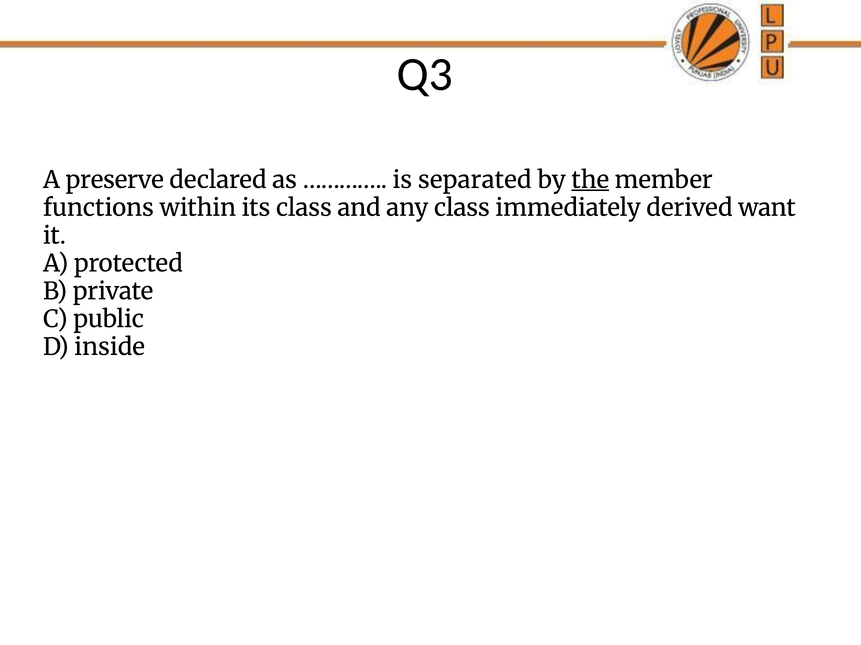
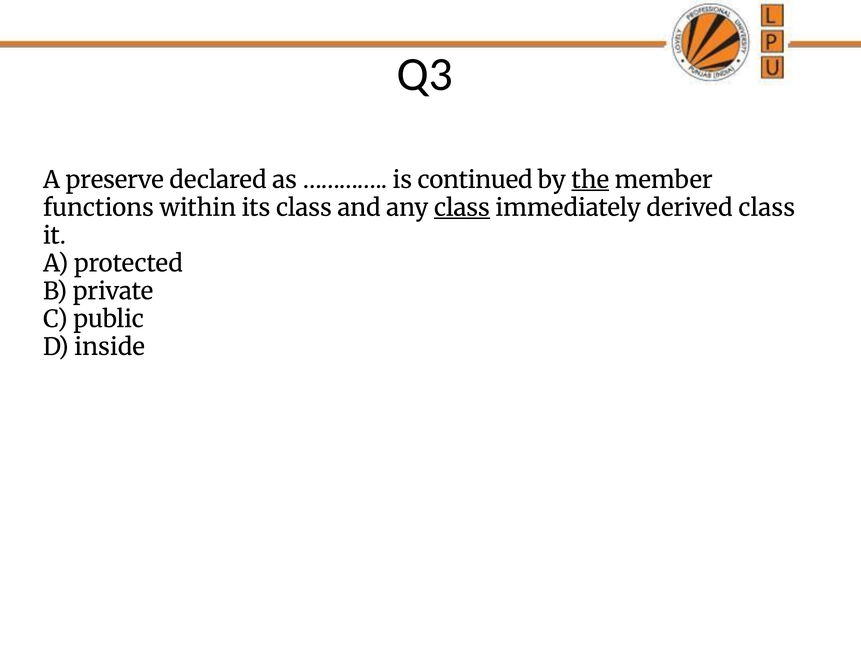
separated: separated -> continued (475, 180)
class underline: none -> present (462, 208)
derived want: want -> class (767, 208)
